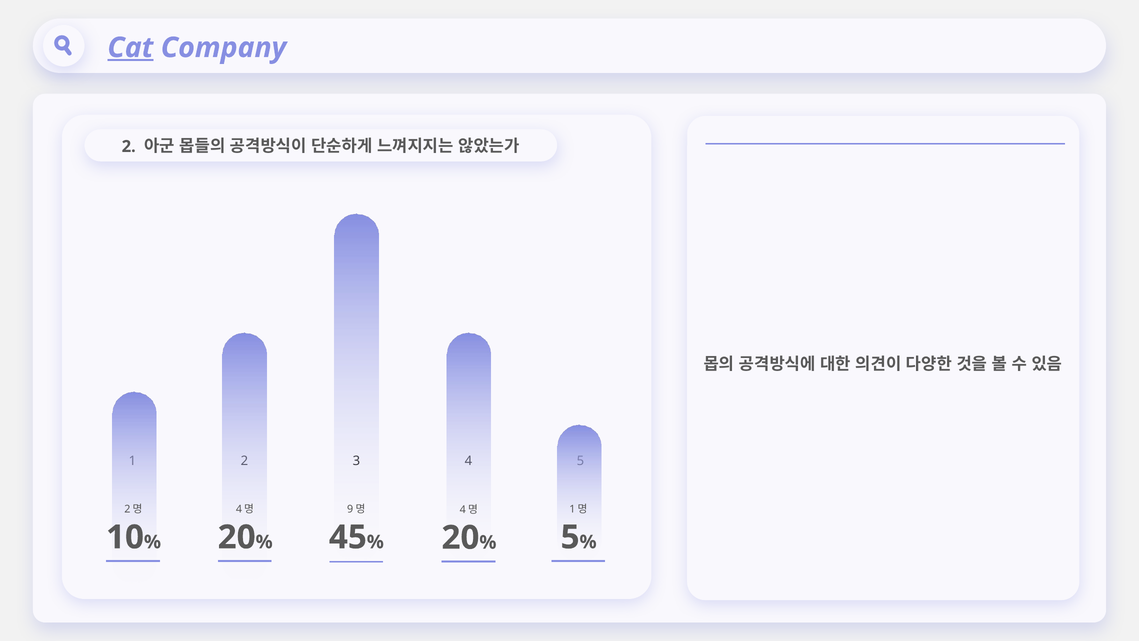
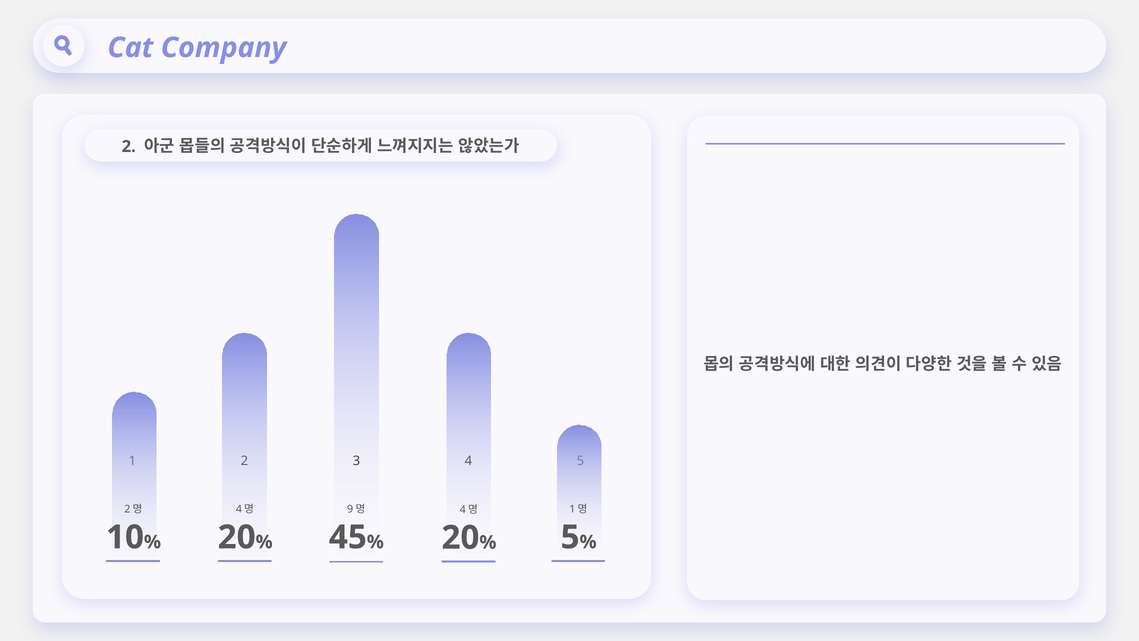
Cat underline: present -> none (130, 48)
